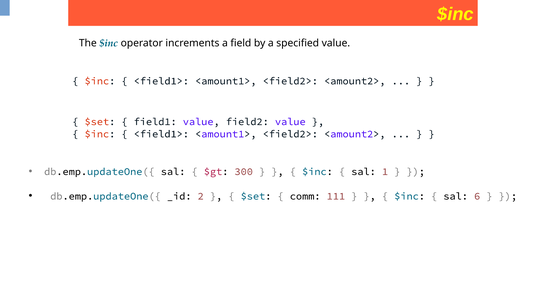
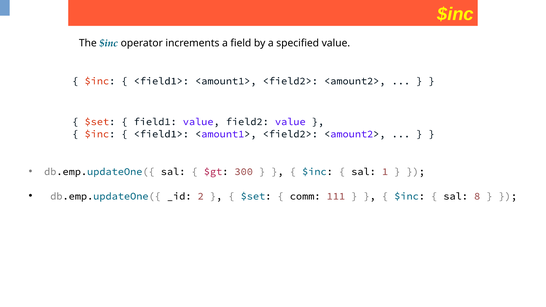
6: 6 -> 8 (477, 196)
